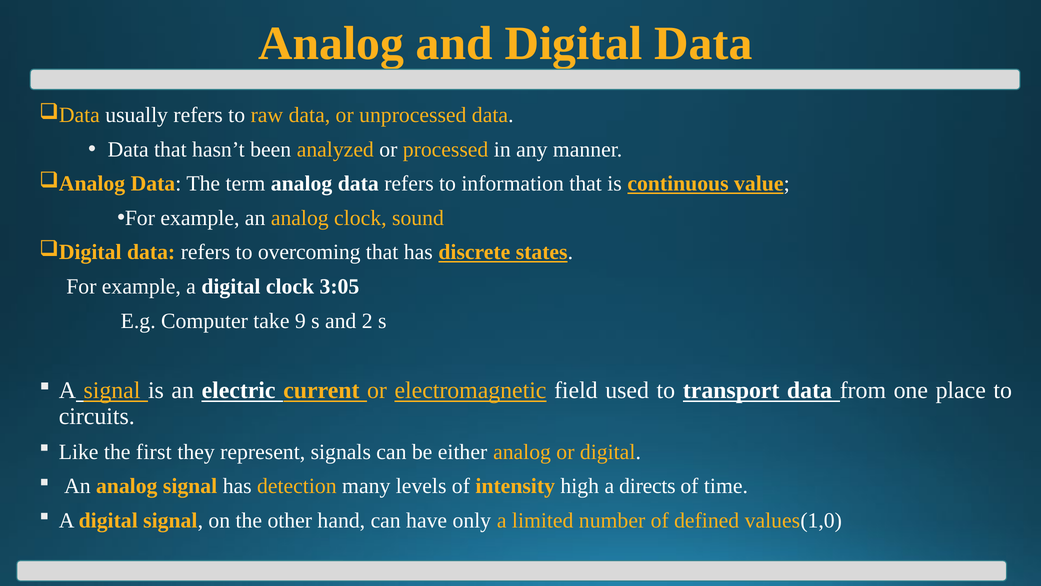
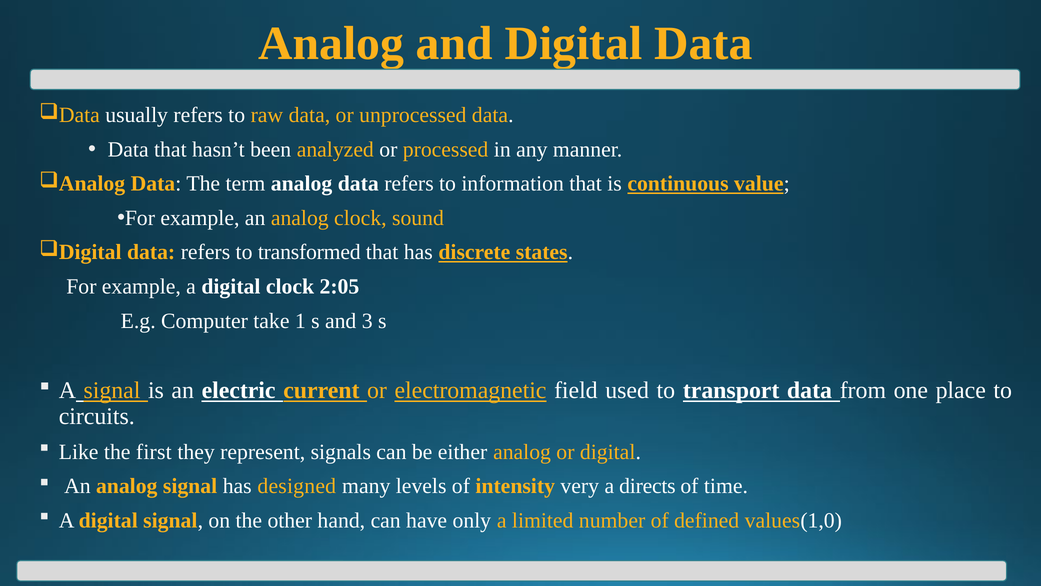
overcoming: overcoming -> transformed (309, 252)
3:05: 3:05 -> 2:05 (339, 286)
9: 9 -> 1 (300, 321)
2: 2 -> 3 (367, 321)
detection: detection -> designed (297, 486)
high: high -> very (580, 486)
